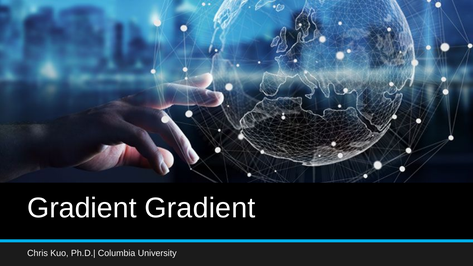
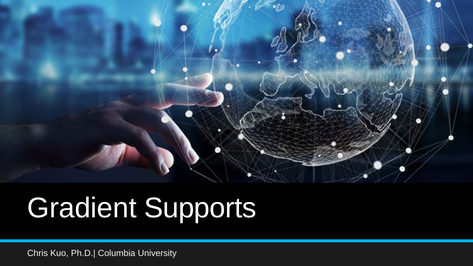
Gradient Gradient: Gradient -> Supports (200, 208)
